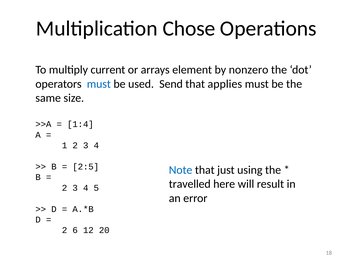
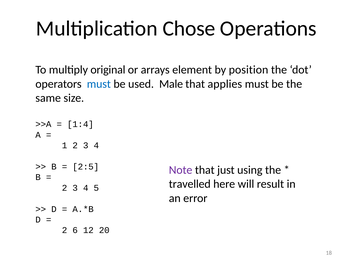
current: current -> original (108, 70)
nonzero: nonzero -> position (249, 70)
Send: Send -> Male (171, 84)
Note colour: blue -> purple (181, 170)
